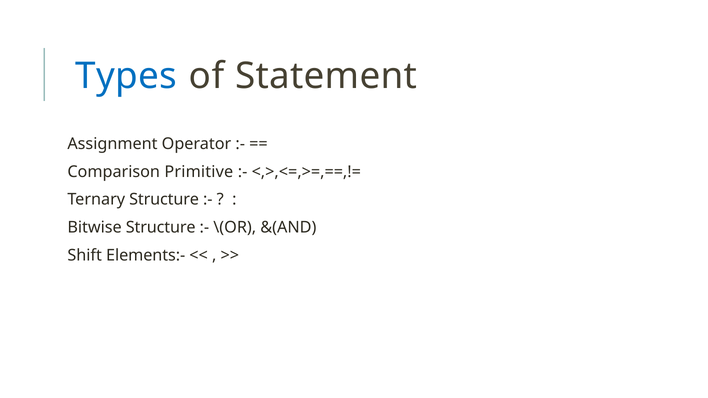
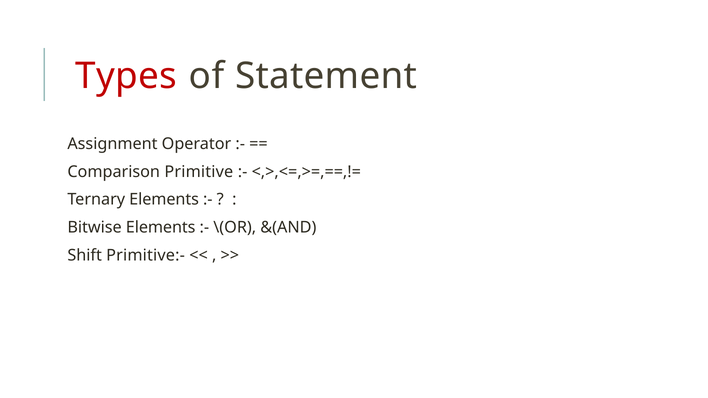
Types colour: blue -> red (126, 76)
Ternary Structure: Structure -> Elements (164, 200)
Bitwise Structure: Structure -> Elements (161, 228)
Elements:-: Elements:- -> Primitive:- (146, 255)
